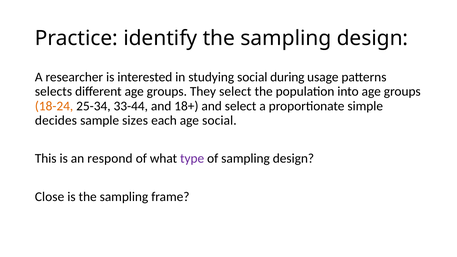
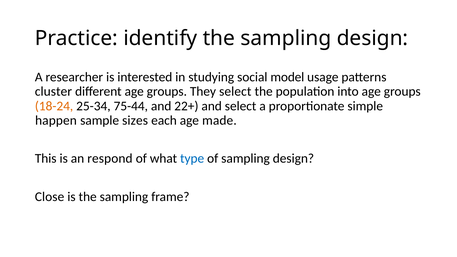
during: during -> model (287, 77)
selects: selects -> cluster (53, 92)
33-44: 33-44 -> 75-44 (131, 106)
18+: 18+ -> 22+ (186, 106)
decides: decides -> happen (56, 120)
age social: social -> made (219, 120)
type colour: purple -> blue (192, 159)
